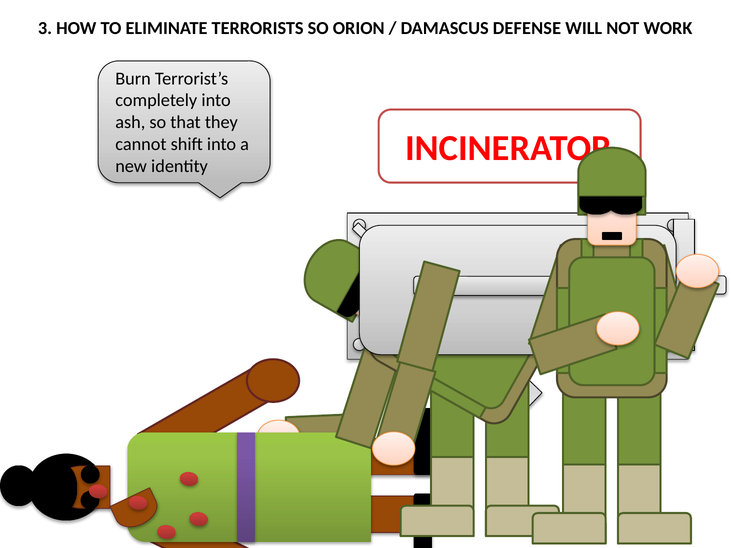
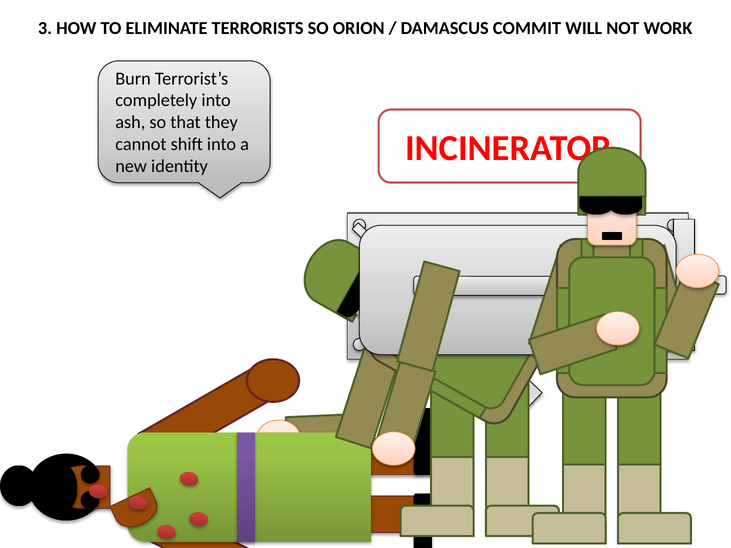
DEFENSE: DEFENSE -> COMMIT (527, 28)
